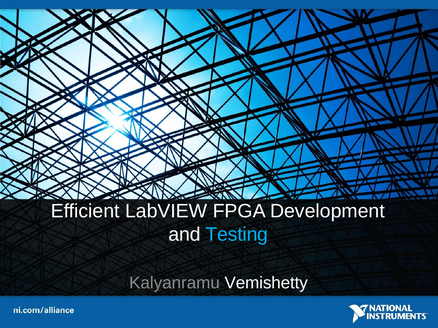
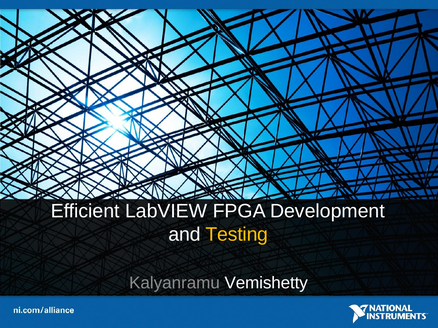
Testing colour: light blue -> yellow (237, 235)
